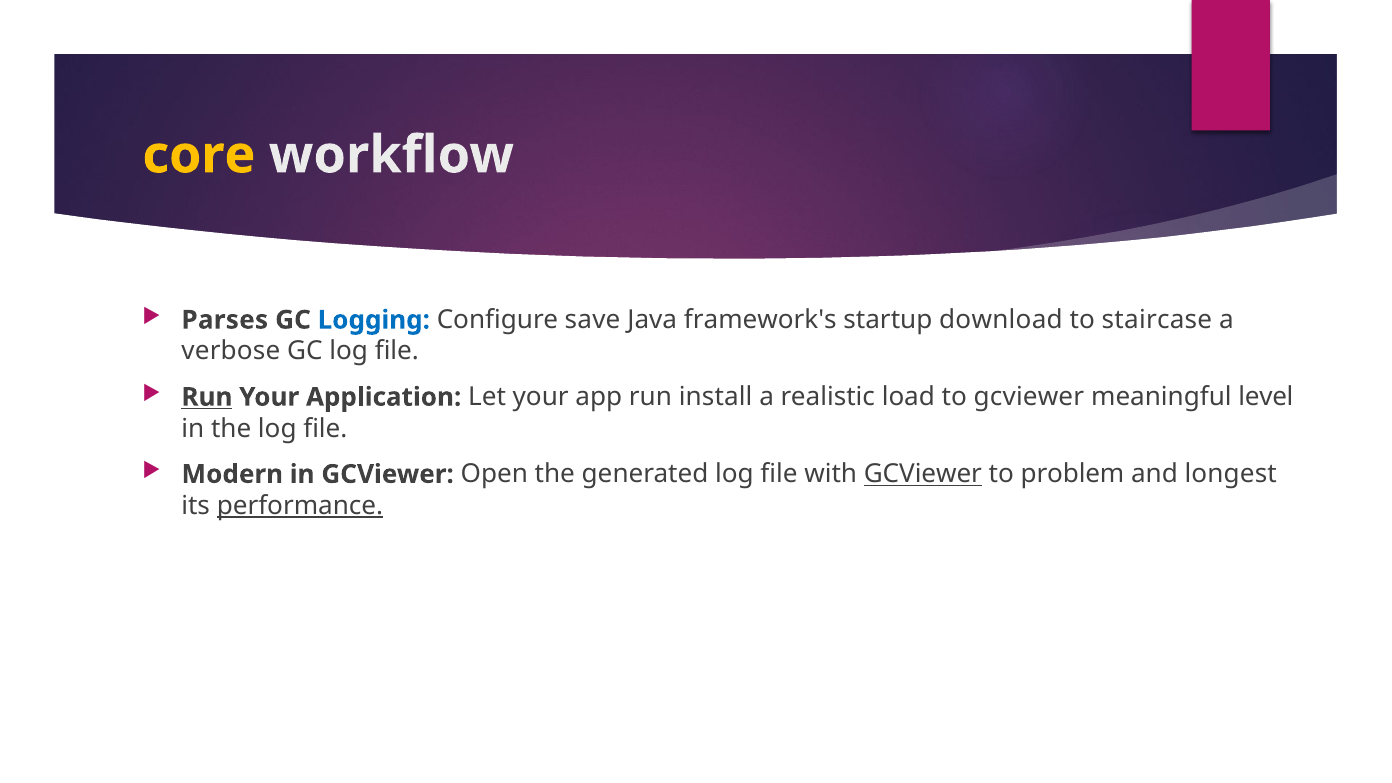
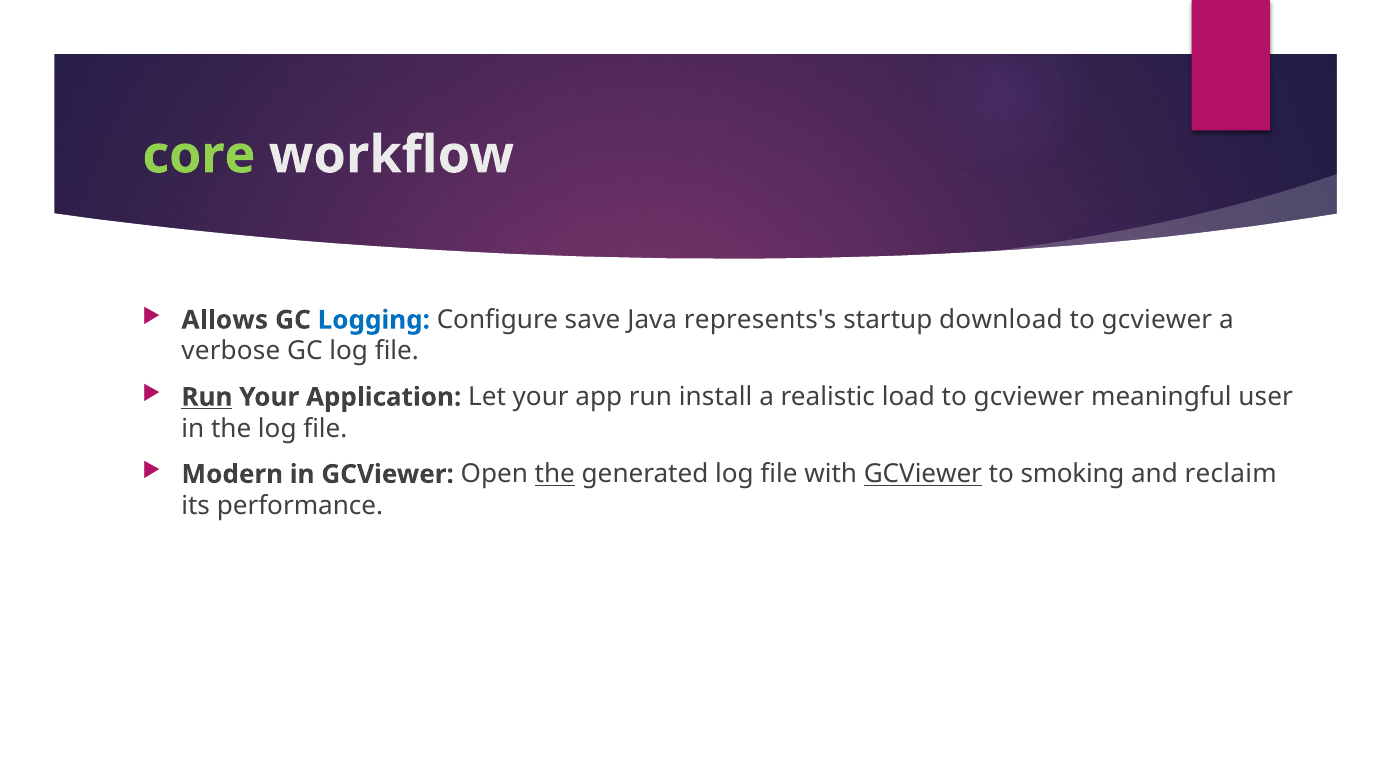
core colour: yellow -> light green (199, 155)
Parses: Parses -> Allows (225, 320)
framework's: framework's -> represents's (760, 320)
staircase: staircase -> gcviewer (1157, 320)
level: level -> user (1266, 397)
the underline: none -> present (555, 474)
problem: problem -> smoking (1073, 474)
longest: longest -> reclaim (1231, 474)
performance underline: present -> none (300, 506)
